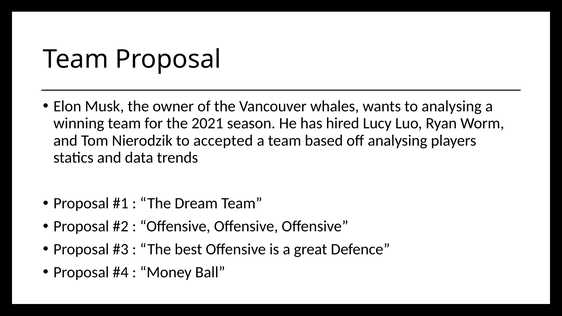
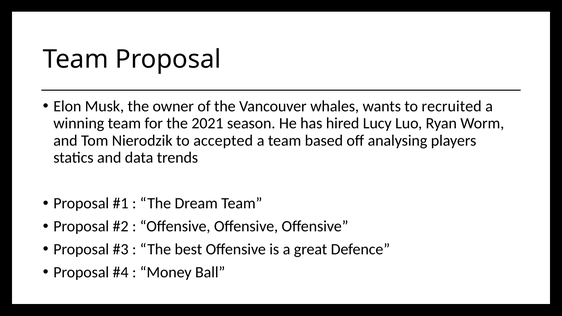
to analysing: analysing -> recruited (452, 106)
